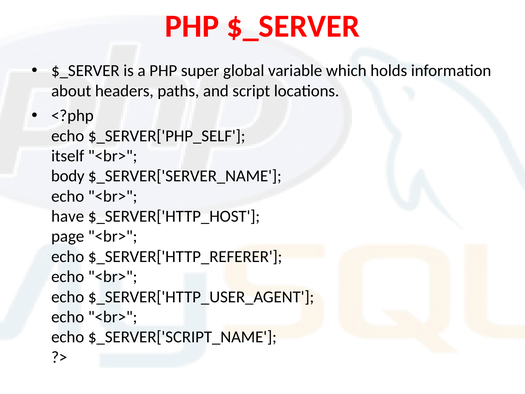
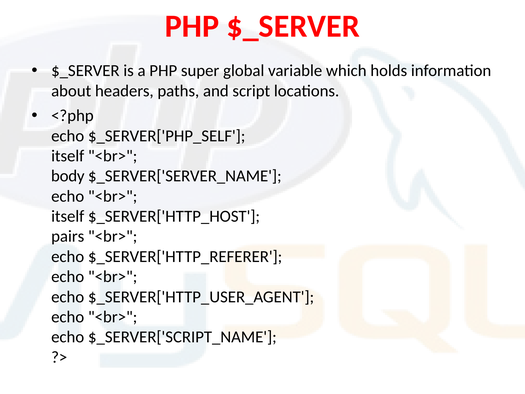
have: have -> itself (68, 216)
page: page -> pairs (68, 236)
